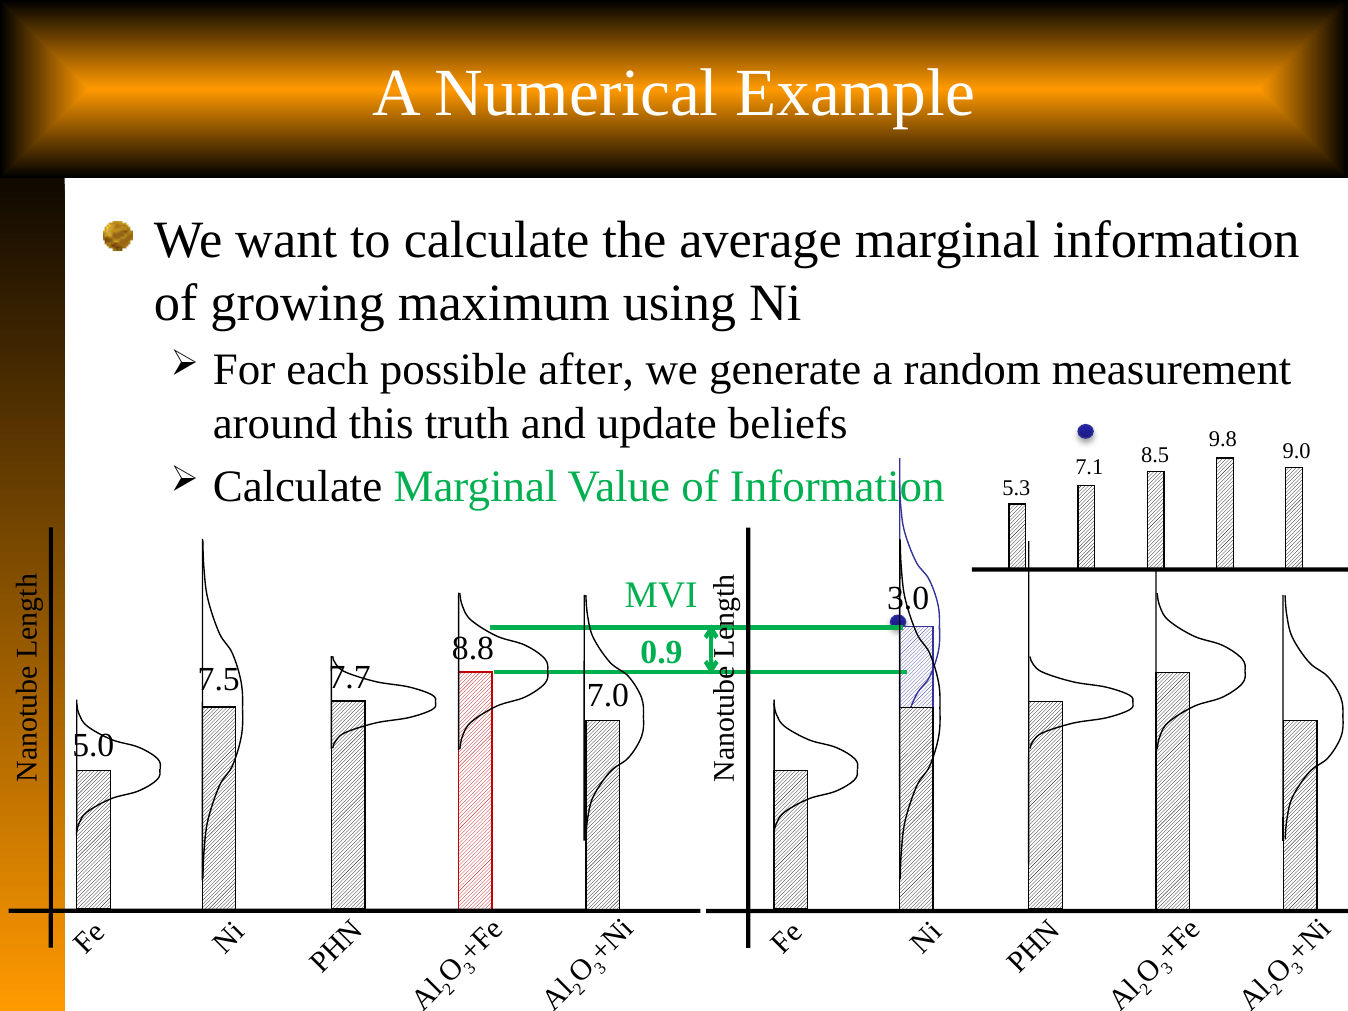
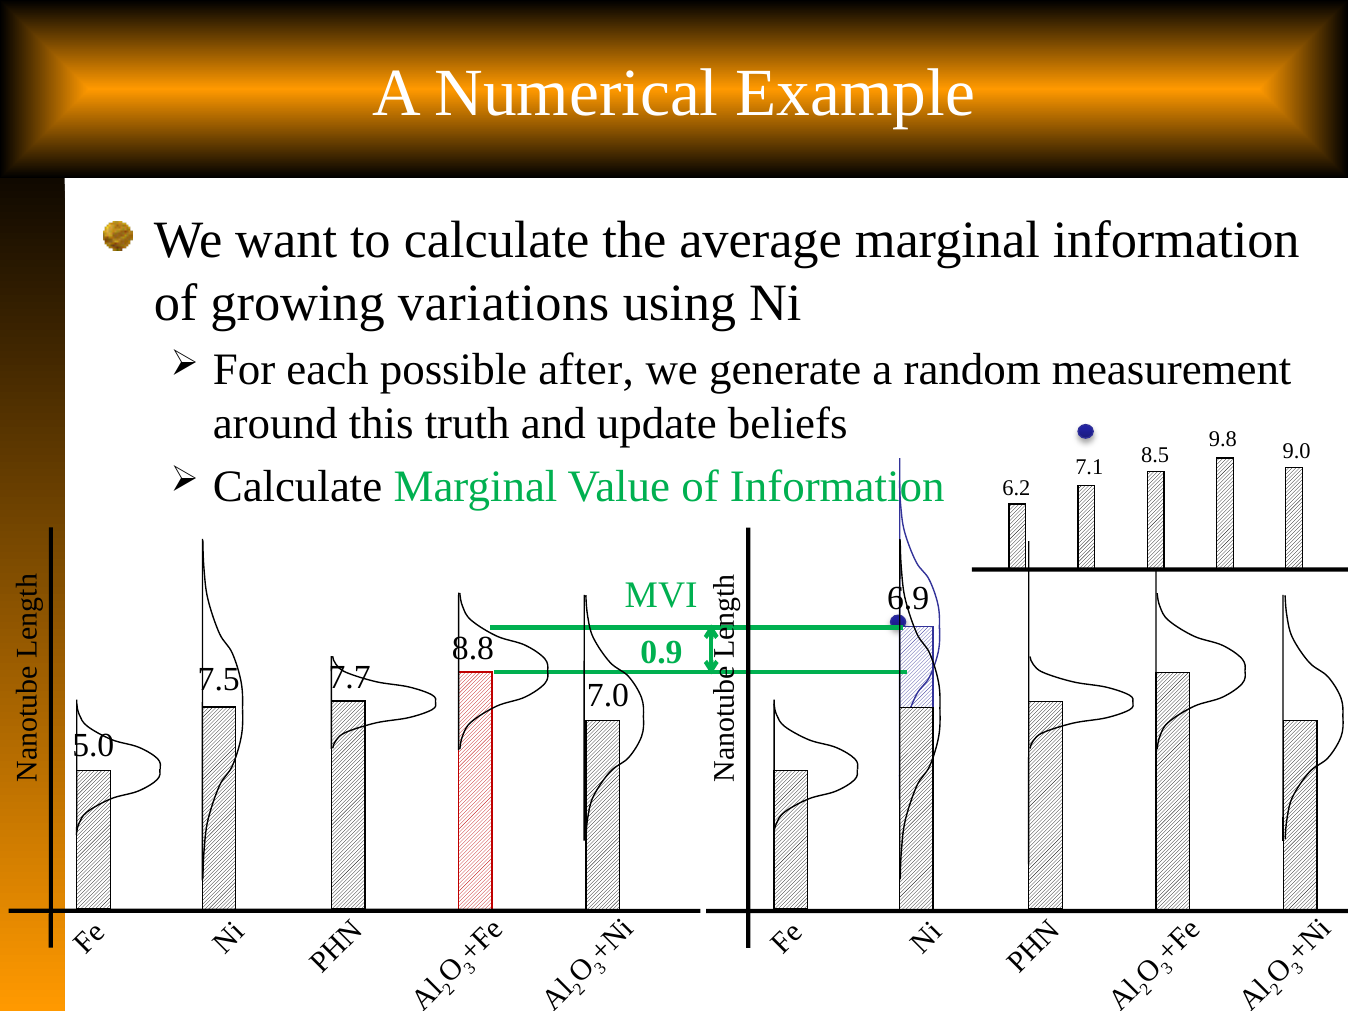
maximum: maximum -> variations (504, 303)
5.3: 5.3 -> 6.2 (1016, 488)
3.0: 3.0 -> 6.9 (908, 598)
